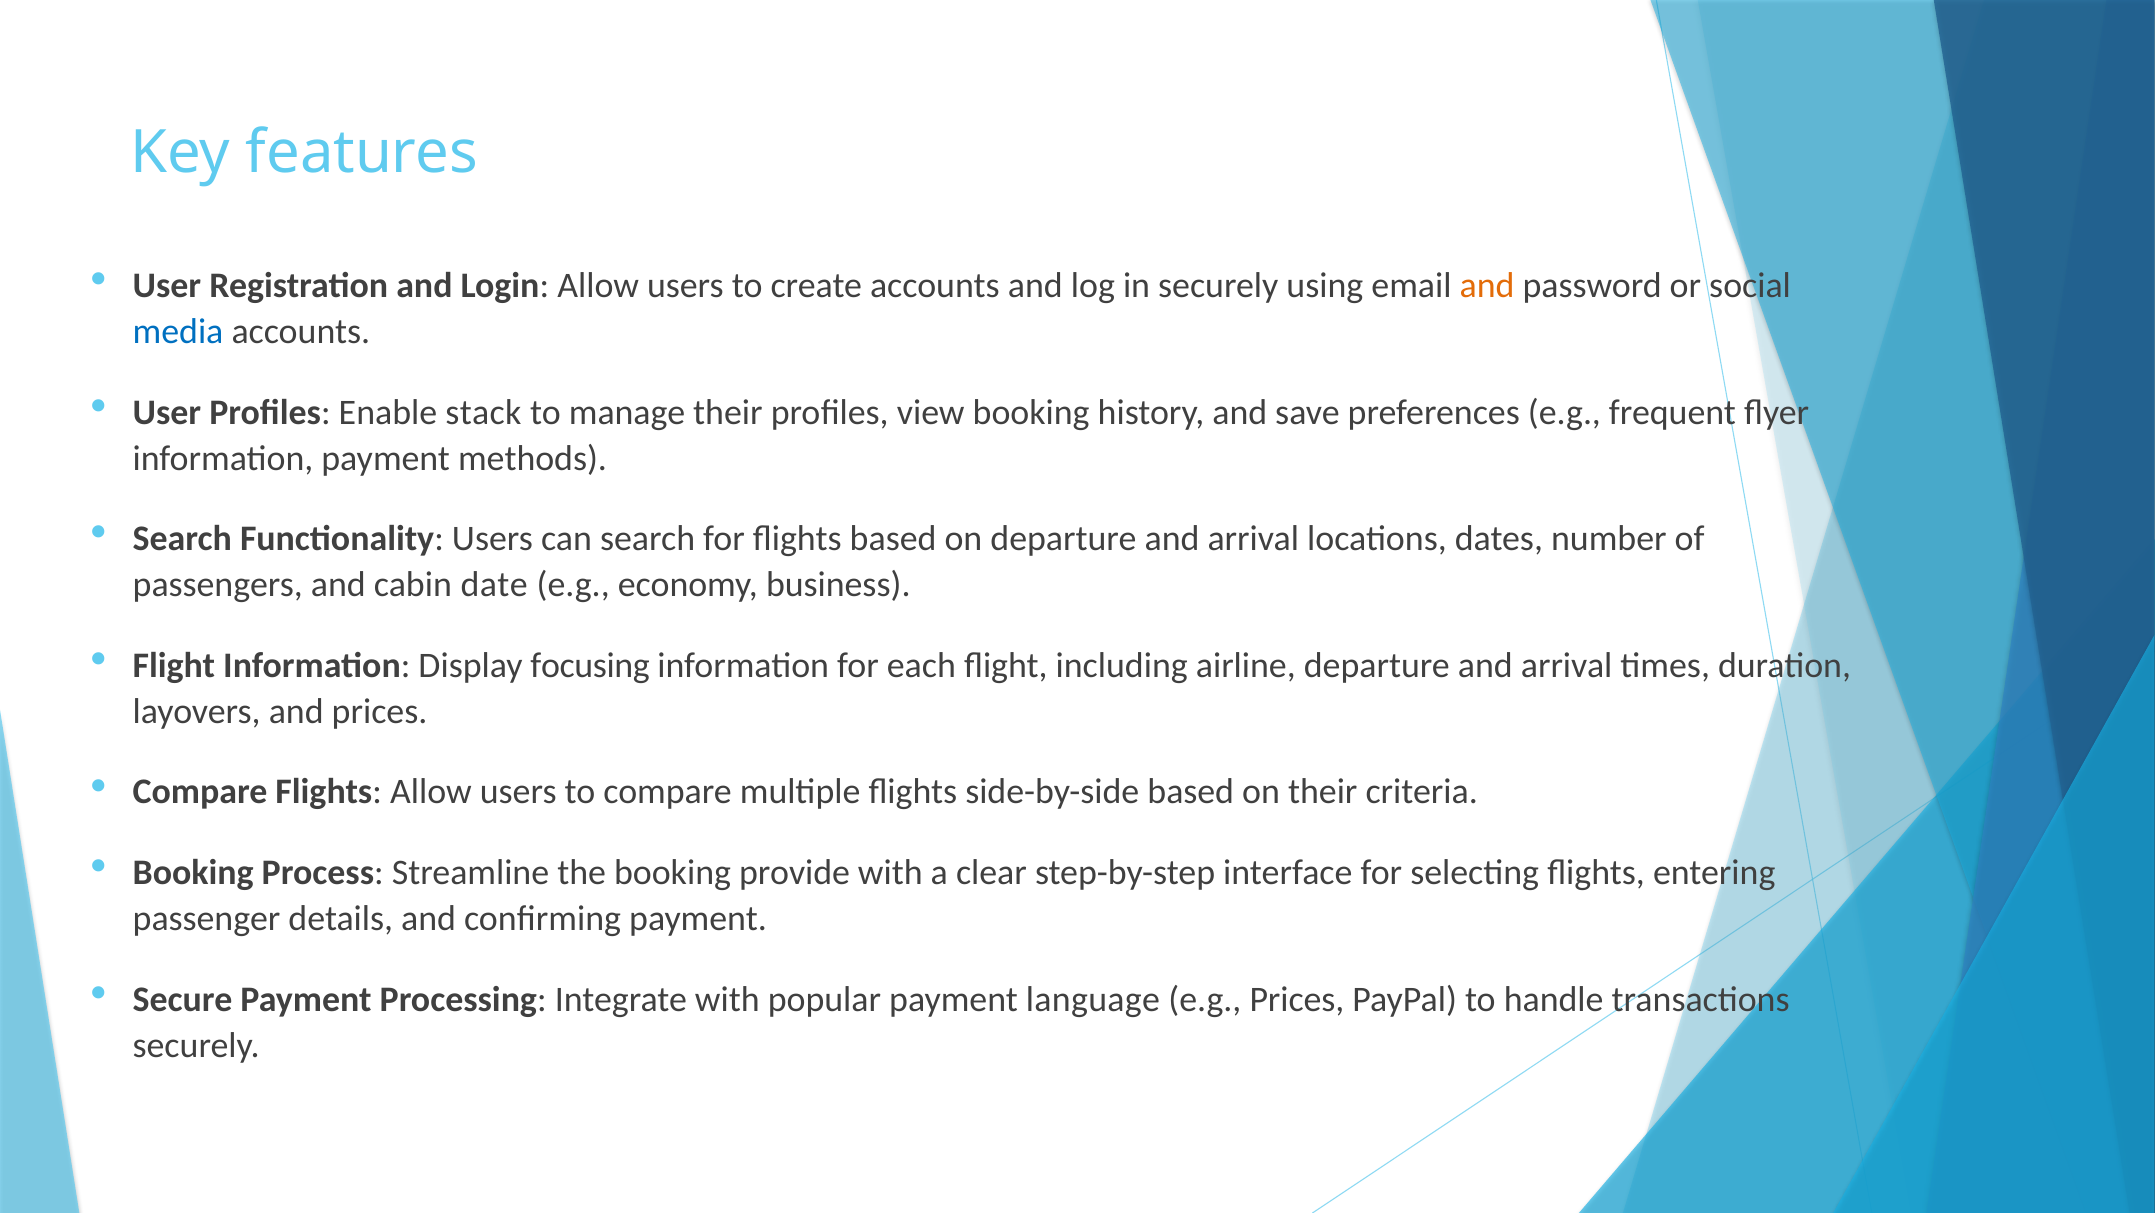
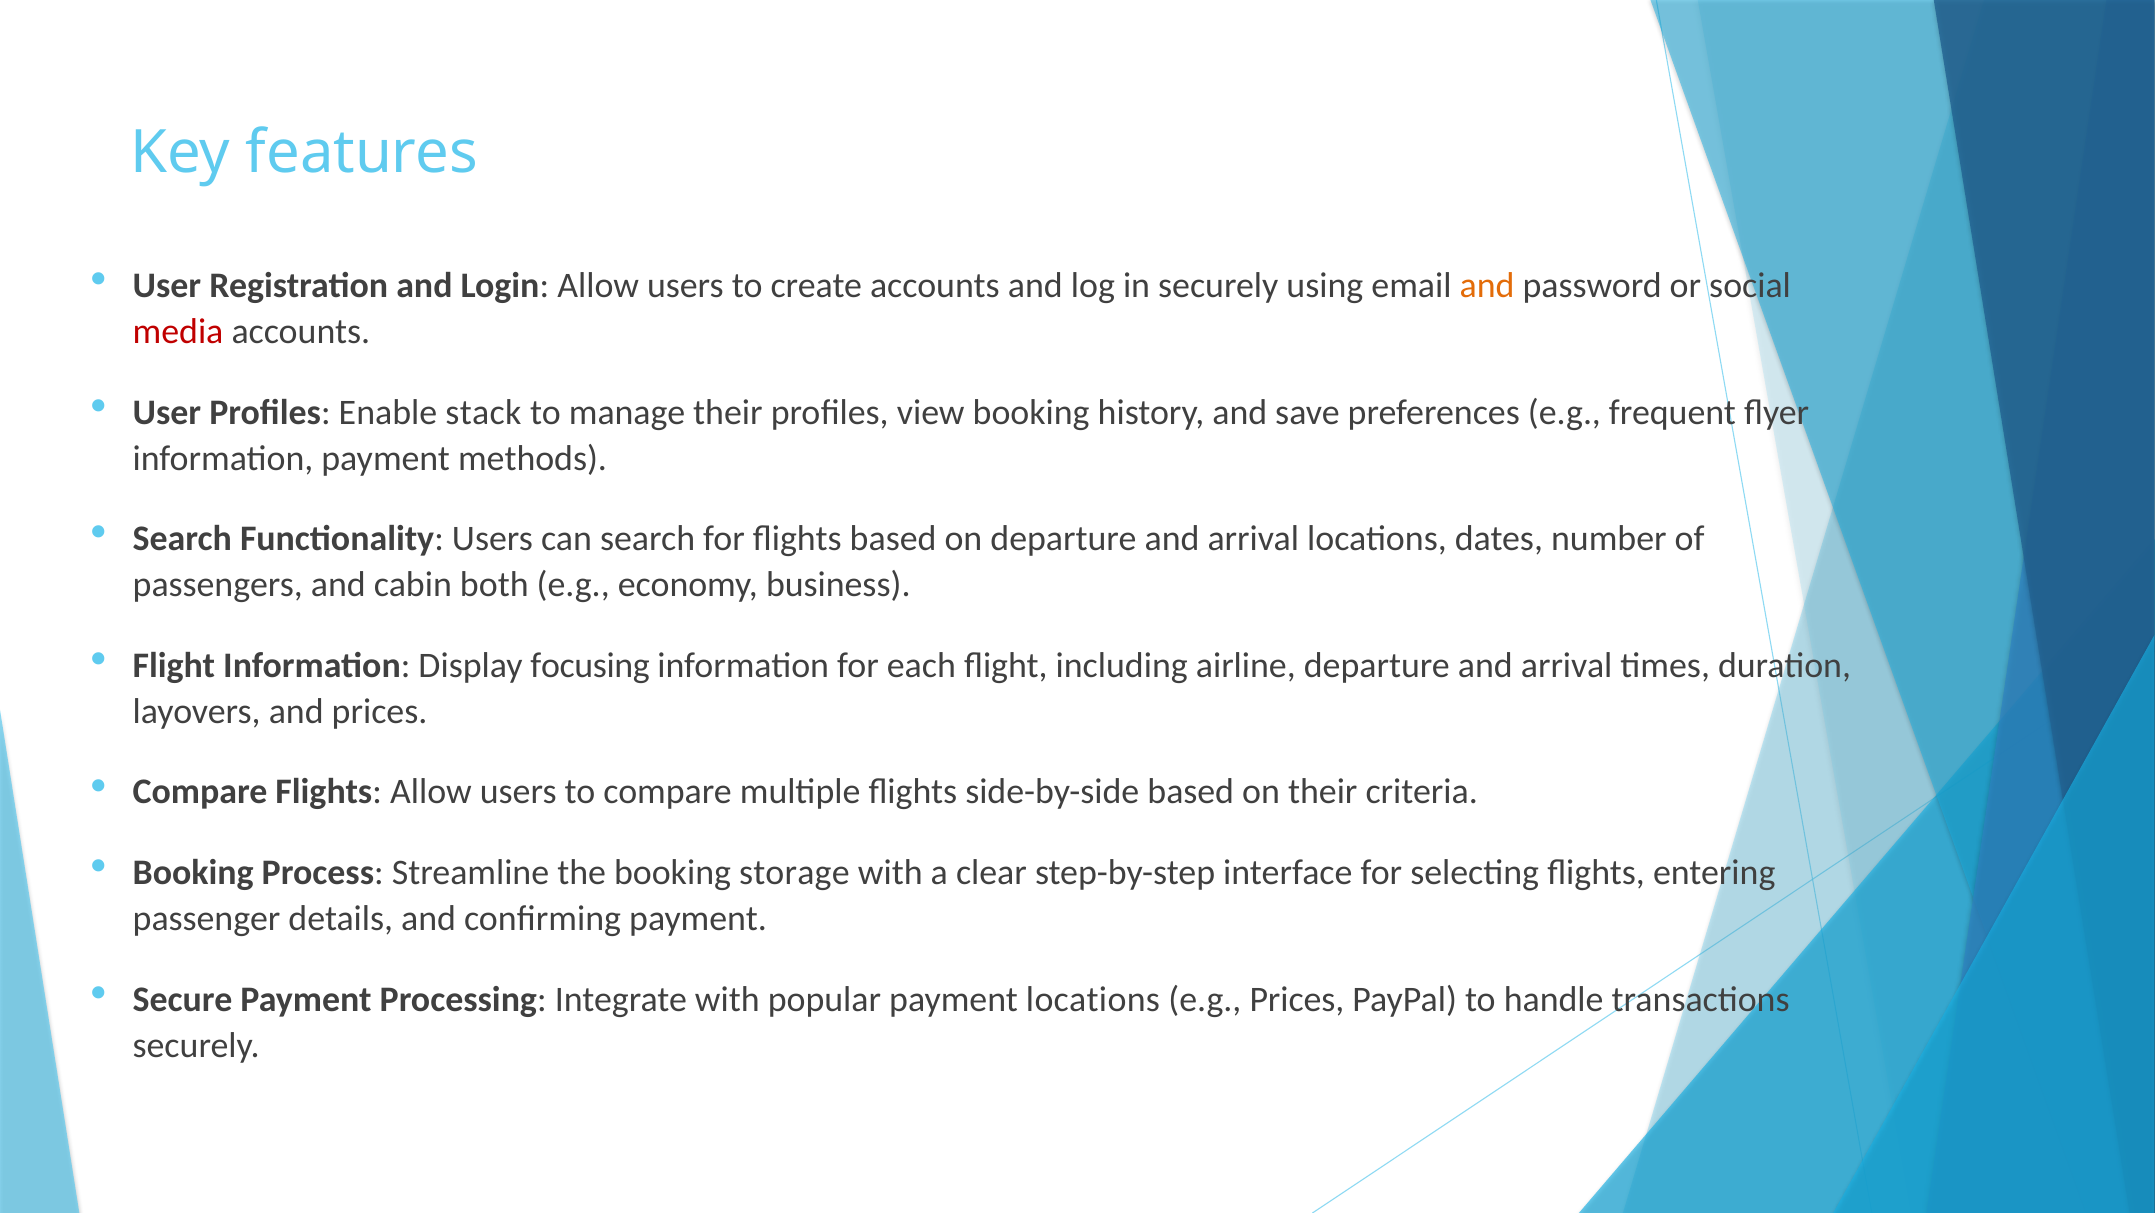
media colour: blue -> red (178, 332)
date: date -> both (494, 585)
provide: provide -> storage (794, 872)
payment language: language -> locations (1093, 999)
